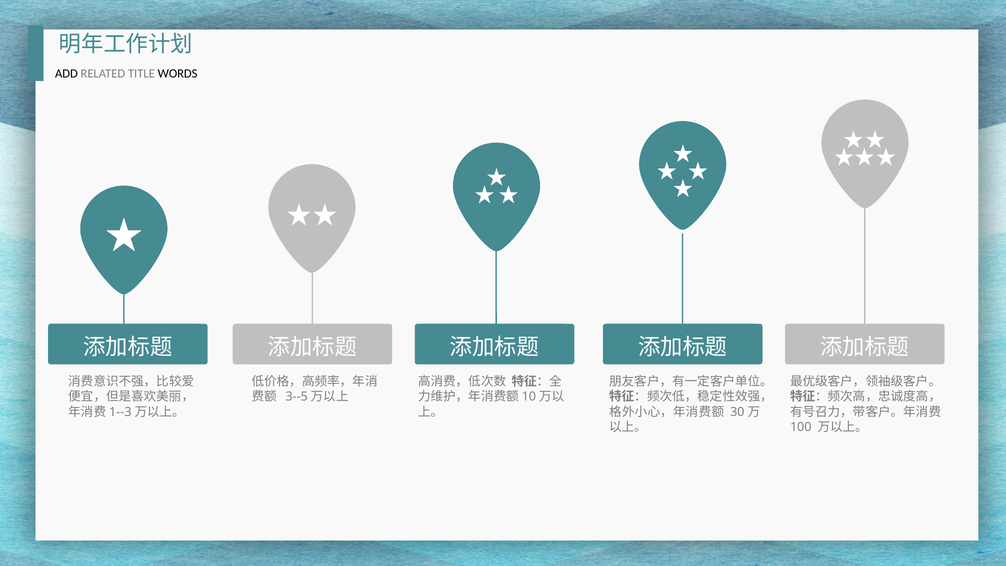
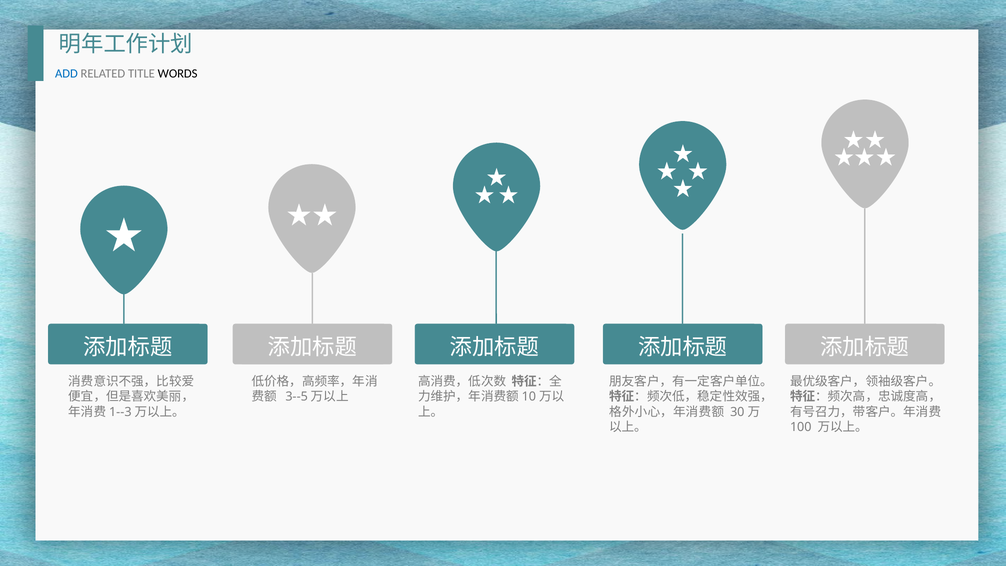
ADD colour: black -> blue (66, 73)
